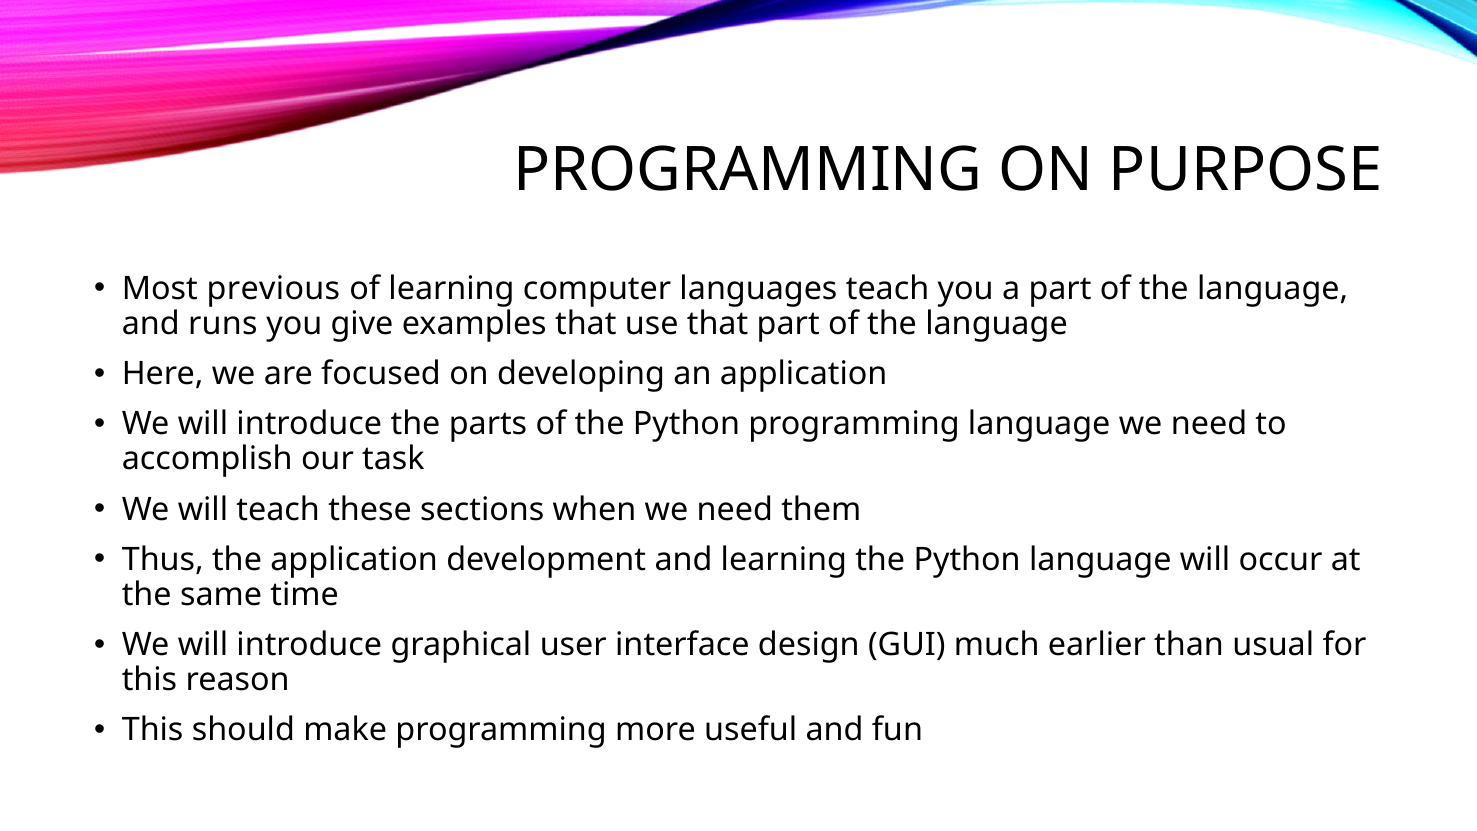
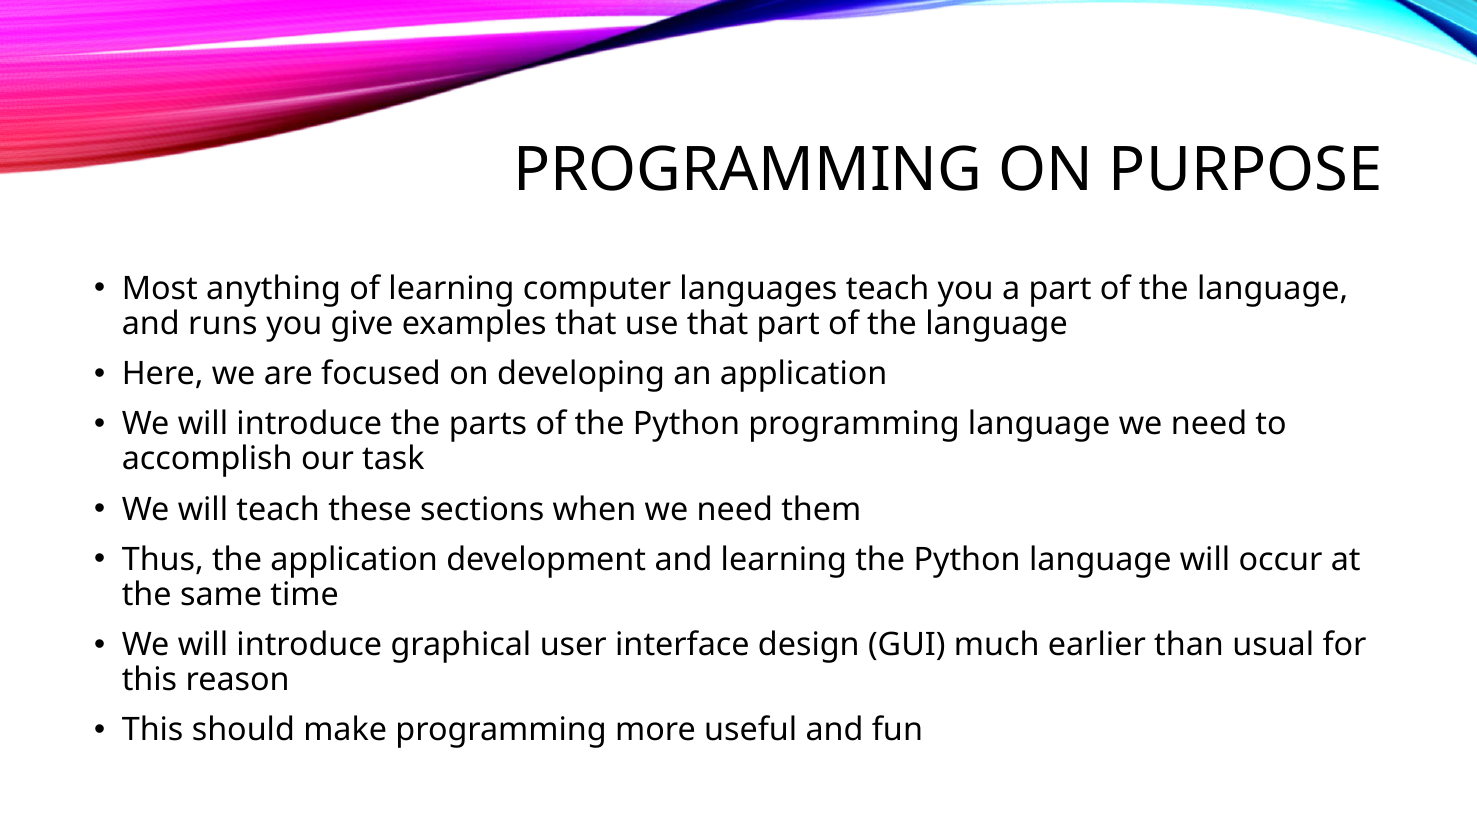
previous: previous -> anything (274, 289)
